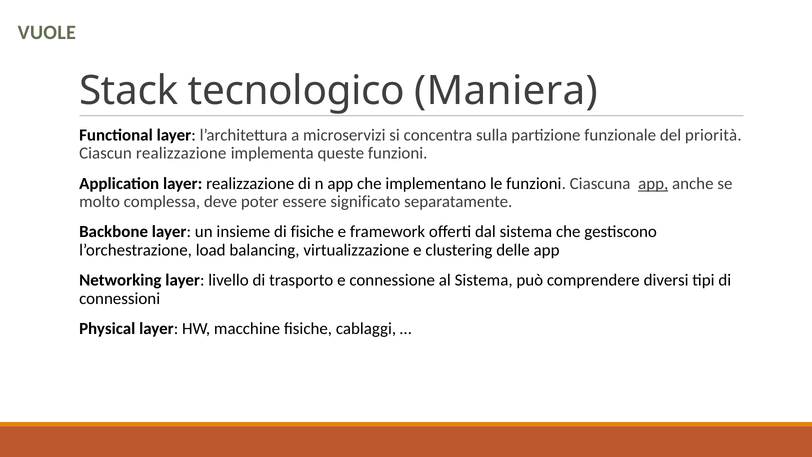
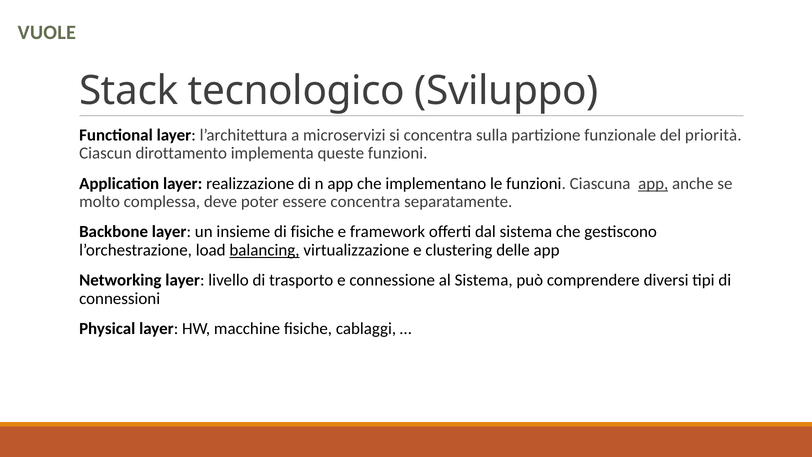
Maniera: Maniera -> Sviluppo (507, 91)
Ciascun realizzazione: realizzazione -> dirottamento (181, 153)
essere significato: significato -> concentra (365, 202)
balancing underline: none -> present (264, 250)
